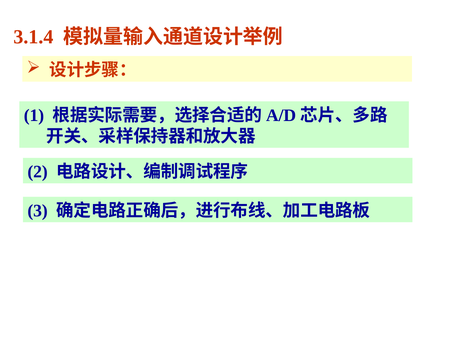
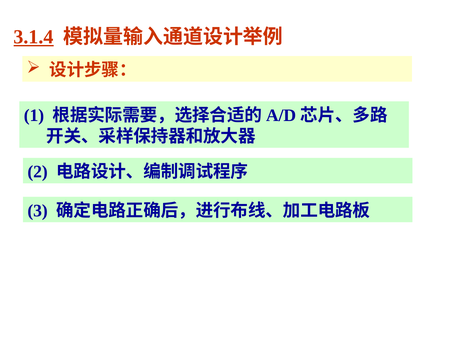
3.1.4 underline: none -> present (34, 37)
